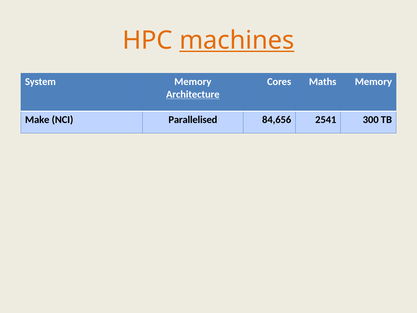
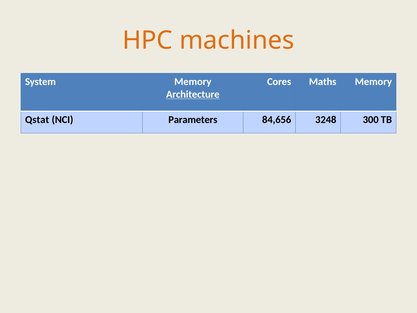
machines underline: present -> none (237, 40)
Make: Make -> Qstat (37, 120)
Parallelised: Parallelised -> Parameters (193, 120)
2541: 2541 -> 3248 (326, 120)
